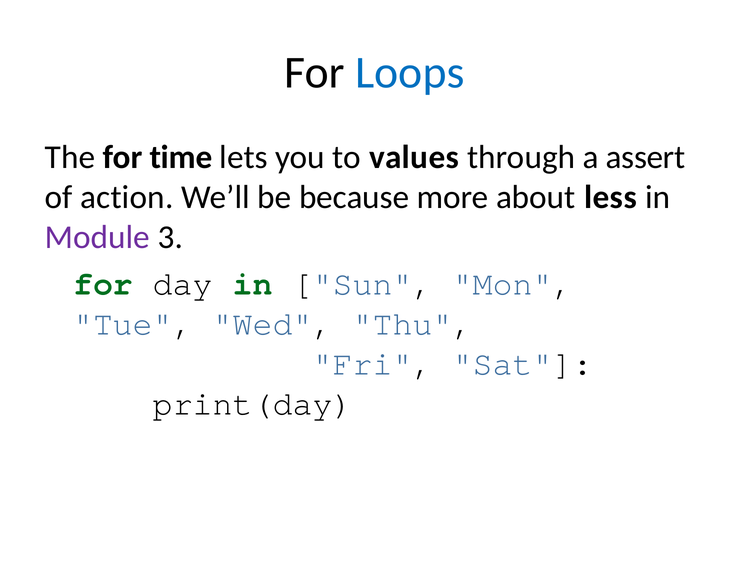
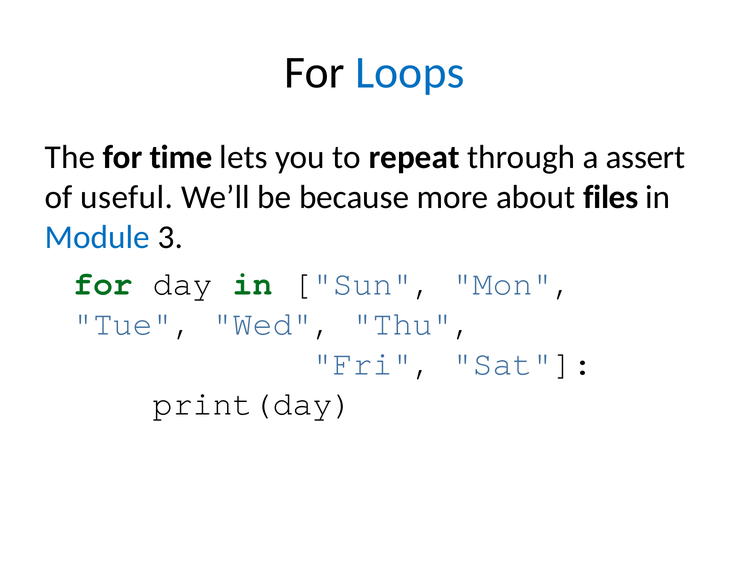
values: values -> repeat (414, 157)
action: action -> useful (127, 197)
less: less -> files (611, 197)
Module colour: purple -> blue (97, 237)
